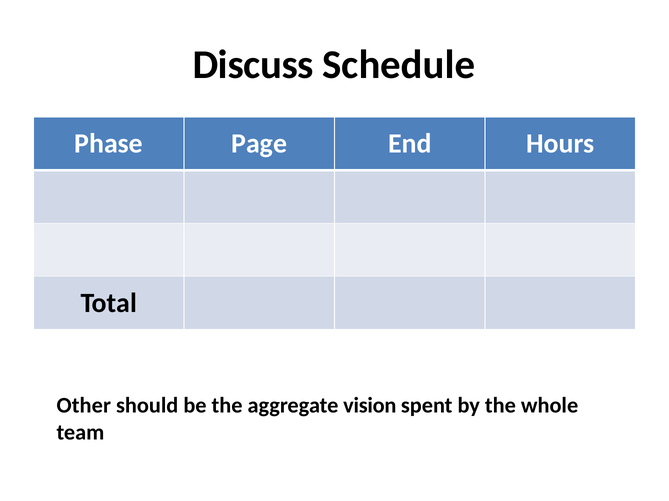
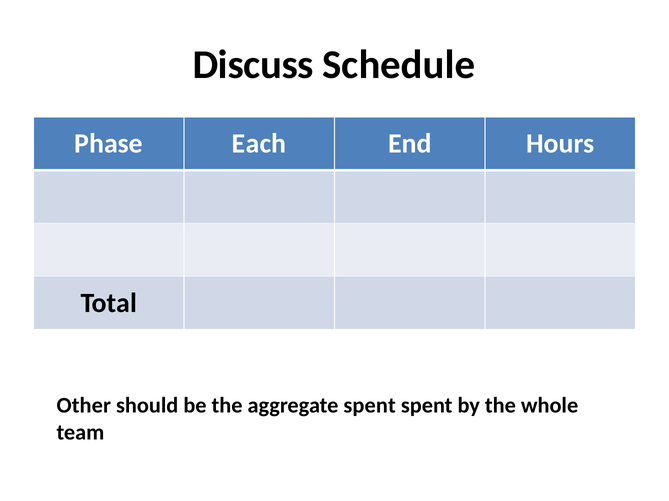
Page: Page -> Each (259, 144)
aggregate vision: vision -> spent (370, 406)
